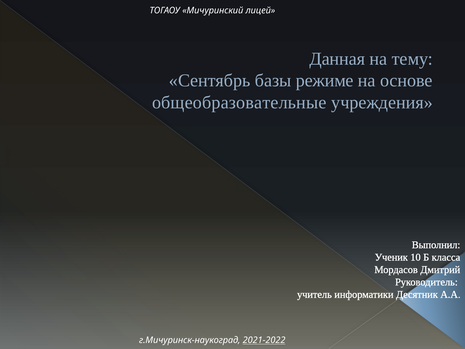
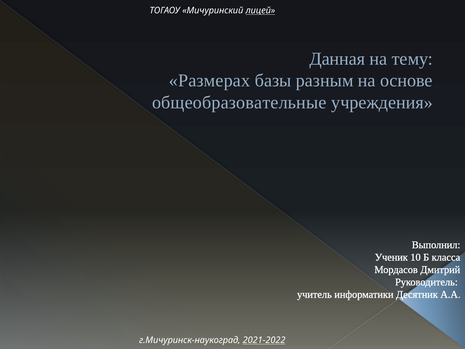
лицей underline: none -> present (260, 11)
Сентябрь: Сентябрь -> Размерах (210, 81)
режиме: режиме -> разным (325, 81)
